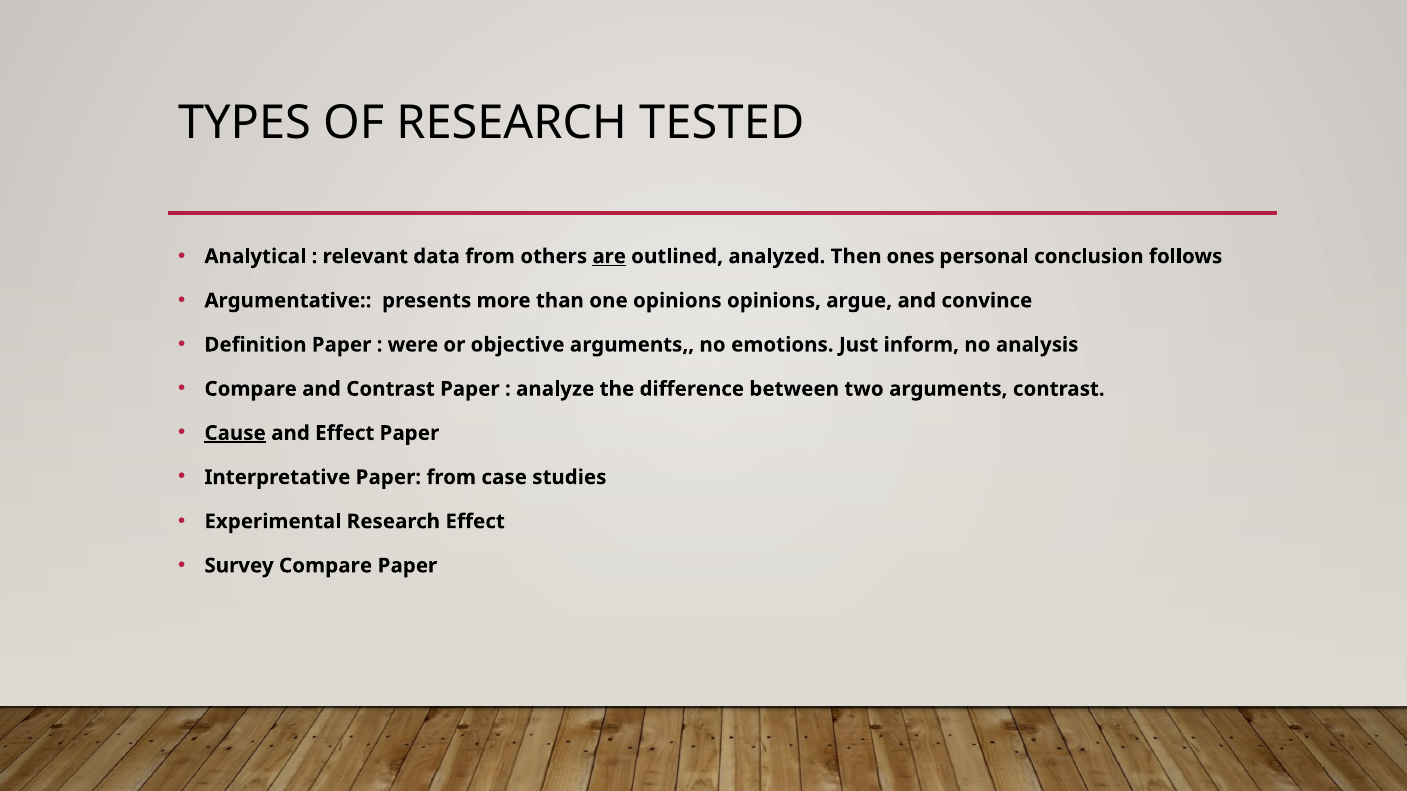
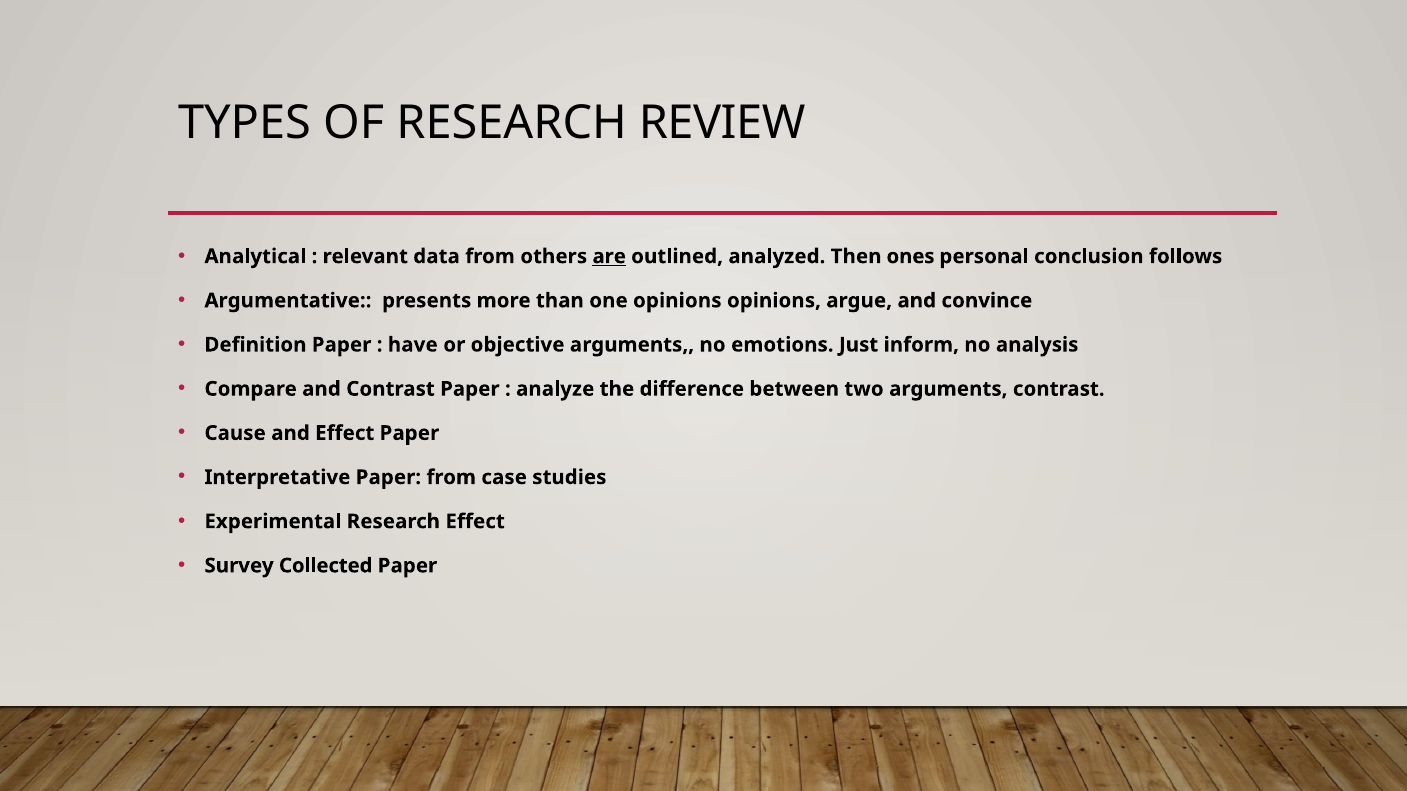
TESTED: TESTED -> REVIEW (722, 123)
were: were -> have (413, 345)
Cause underline: present -> none (235, 433)
Survey Compare: Compare -> Collected (326, 566)
